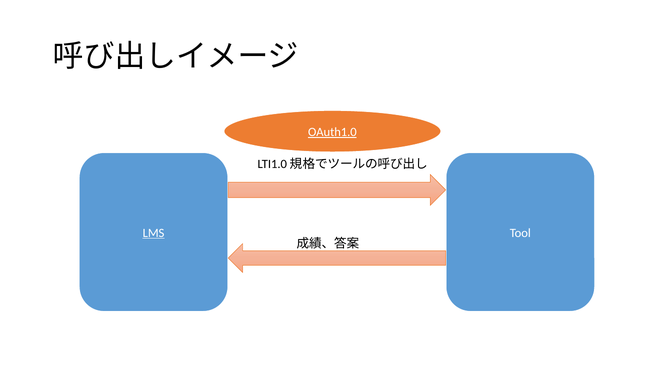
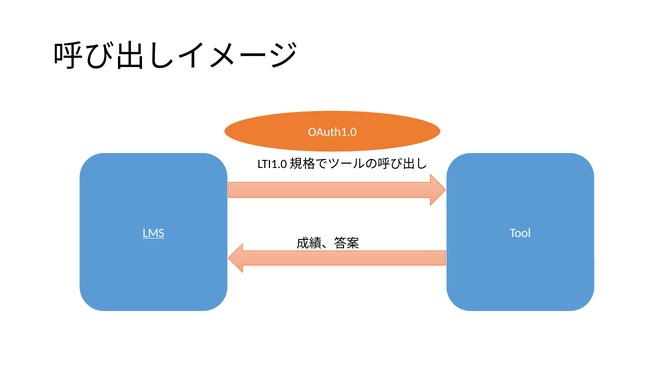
OAuth1.0 underline: present -> none (332, 132)
